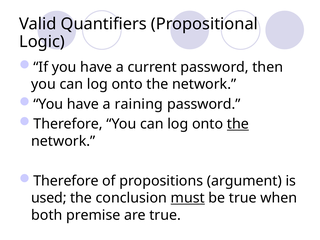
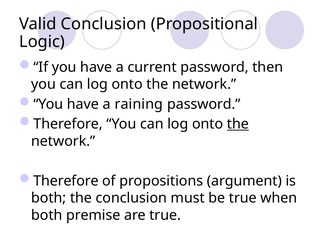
Valid Quantifiers: Quantifiers -> Conclusion (104, 24)
used: used -> both (49, 198)
must underline: present -> none (188, 198)
